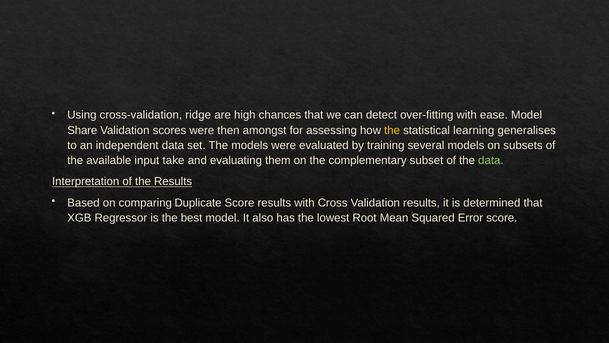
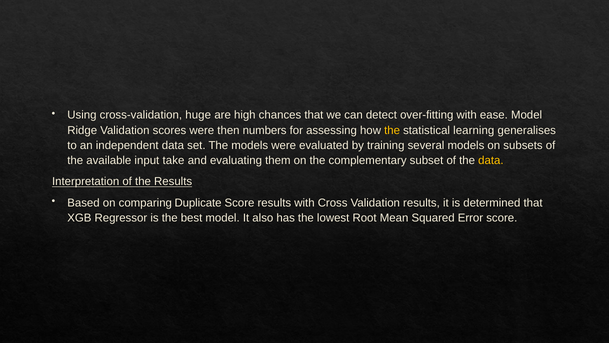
ridge: ridge -> huge (198, 115)
Share: Share -> Ridge (82, 130)
amongst: amongst -> numbers (265, 130)
data colour: light green -> yellow (491, 160)
